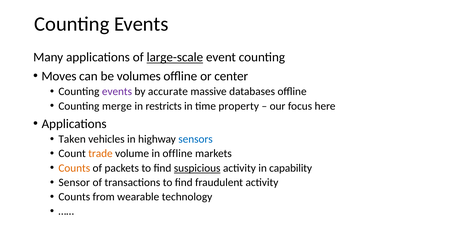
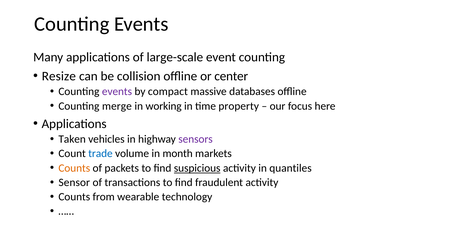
large-scale underline: present -> none (175, 57)
Moves: Moves -> Resize (59, 76)
volumes: volumes -> collision (139, 76)
accurate: accurate -> compact (168, 92)
restricts: restricts -> working (164, 106)
sensors colour: blue -> purple (196, 140)
trade colour: orange -> blue (100, 154)
in offline: offline -> month (178, 154)
capability: capability -> quantiles (291, 168)
